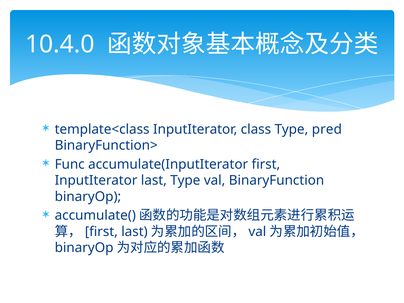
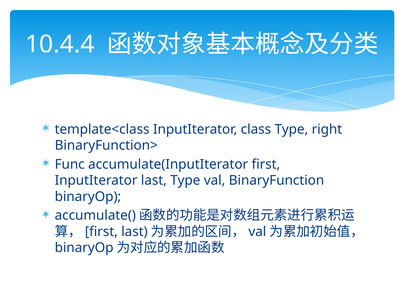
10.4.0: 10.4.0 -> 10.4.4 (60, 44)
pred: pred -> right (327, 129)
